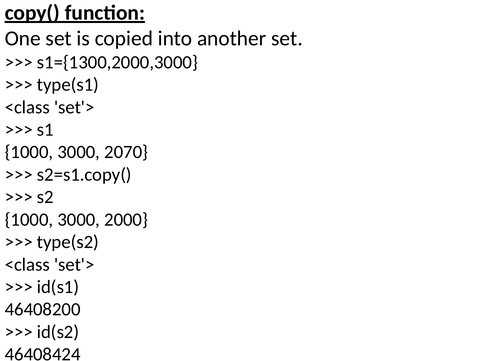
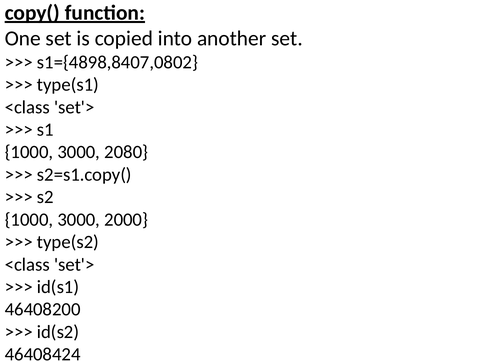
s1={1300,2000,3000: s1={1300,2000,3000 -> s1={4898,8407,0802 (117, 62)
2070: 2070 -> 2080 (126, 152)
